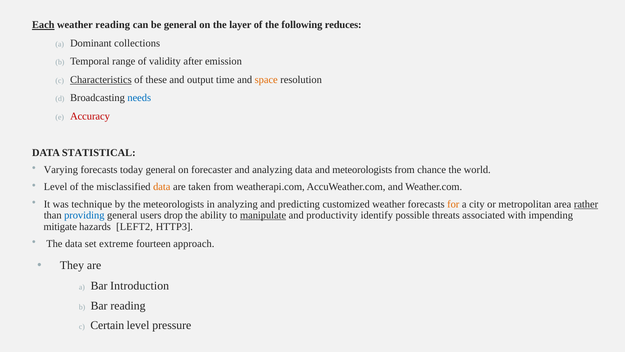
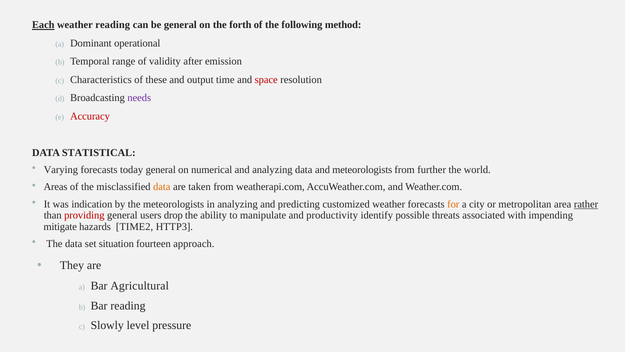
layer: layer -> forth (240, 25)
reduces: reduces -> method (343, 25)
collections: collections -> operational (137, 43)
Characteristics underline: present -> none (101, 80)
space colour: orange -> red (266, 80)
needs colour: blue -> purple (139, 98)
forecaster: forecaster -> numerical (212, 170)
chance: chance -> further (432, 170)
Level: Level -> Areas (56, 187)
technique: technique -> indication (92, 204)
providing colour: blue -> red (84, 215)
manipulate underline: present -> none (263, 215)
LEFT2: LEFT2 -> TIME2 (135, 226)
extreme: extreme -> situation (116, 243)
Introduction: Introduction -> Agricultural (140, 286)
Certain: Certain -> Slowly (107, 325)
